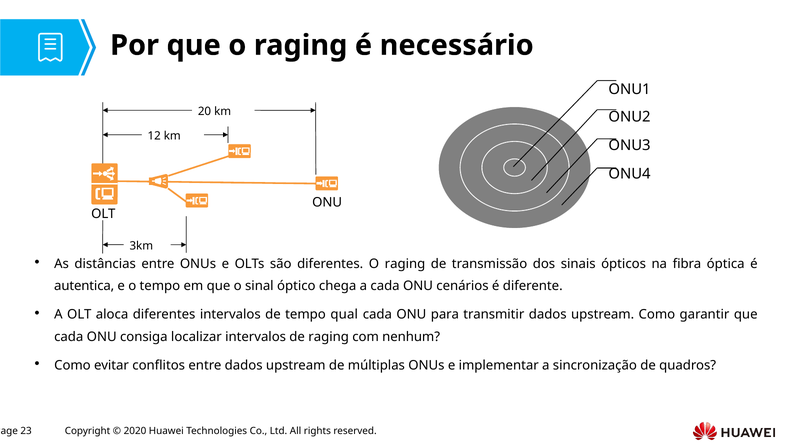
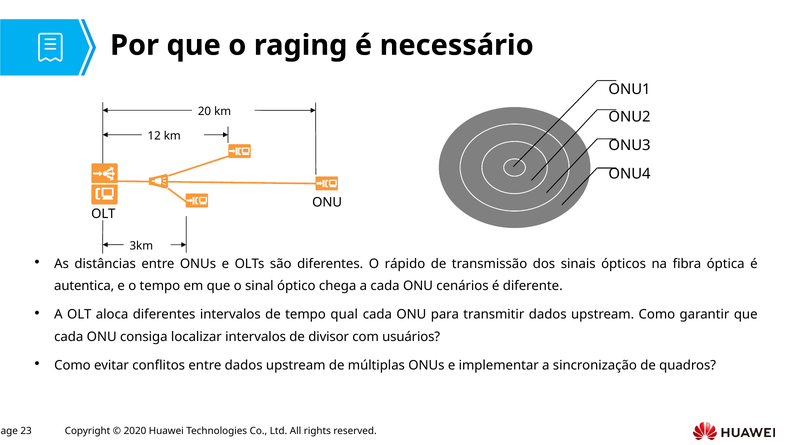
diferentes O raging: raging -> rápido (405, 264)
de raging: raging -> divisor (329, 337)
nenhum: nenhum -> usuários (411, 337)
